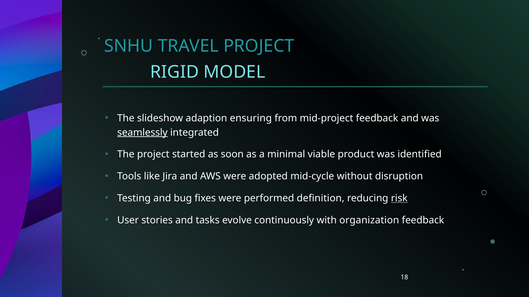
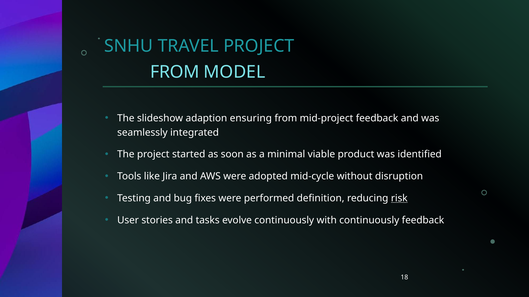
RIGID: RIGID -> FROM (175, 72)
seamlessly underline: present -> none (142, 133)
with organization: organization -> continuously (369, 221)
